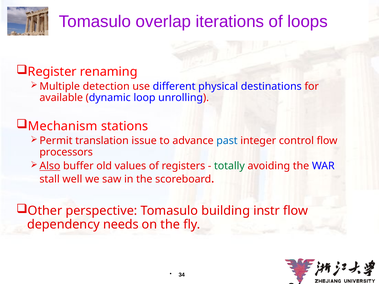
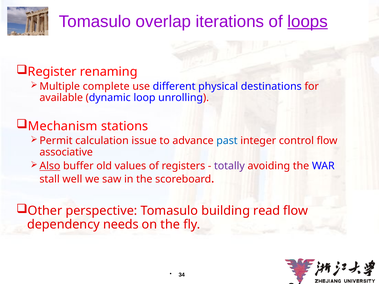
loops underline: none -> present (308, 21)
detection: detection -> complete (106, 86)
translation: translation -> calculation (102, 141)
processors: processors -> associative (66, 152)
totally colour: green -> purple (229, 166)
instr: instr -> read (267, 211)
